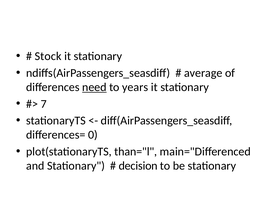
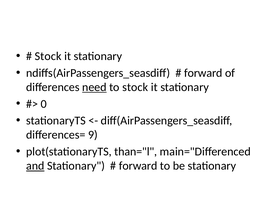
average: average -> forward (203, 73)
to years: years -> stock (135, 87)
7: 7 -> 0 (44, 104)
0: 0 -> 9 (93, 135)
and underline: none -> present (35, 166)
decision: decision -> forward (138, 166)
